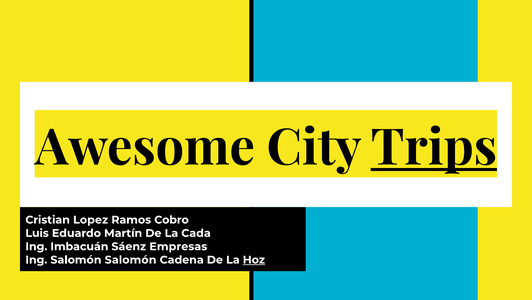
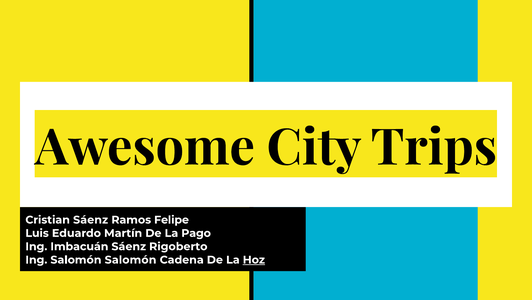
Trips underline: present -> none (434, 148)
Cristian Lopez: Lopez -> Sáenz (91, 219)
Cobro: Cobro -> Felipe (172, 219)
Cada: Cada -> Pago (196, 233)
Empresas: Empresas -> Rigoberto (178, 246)
